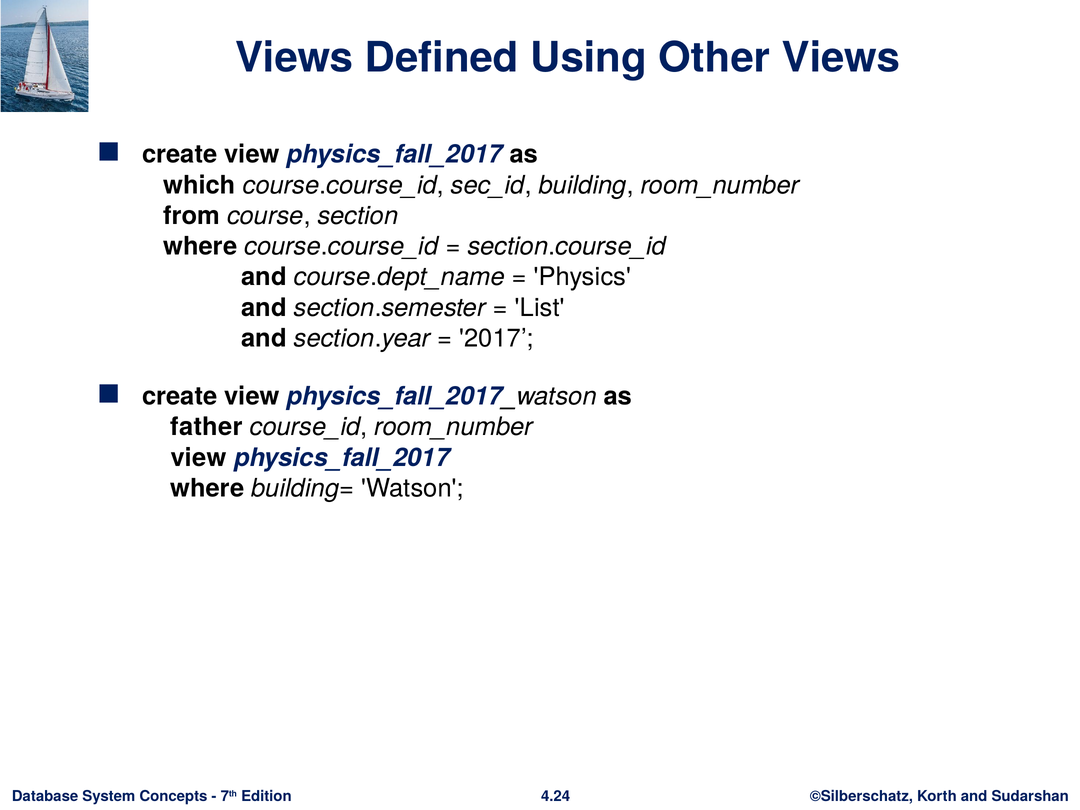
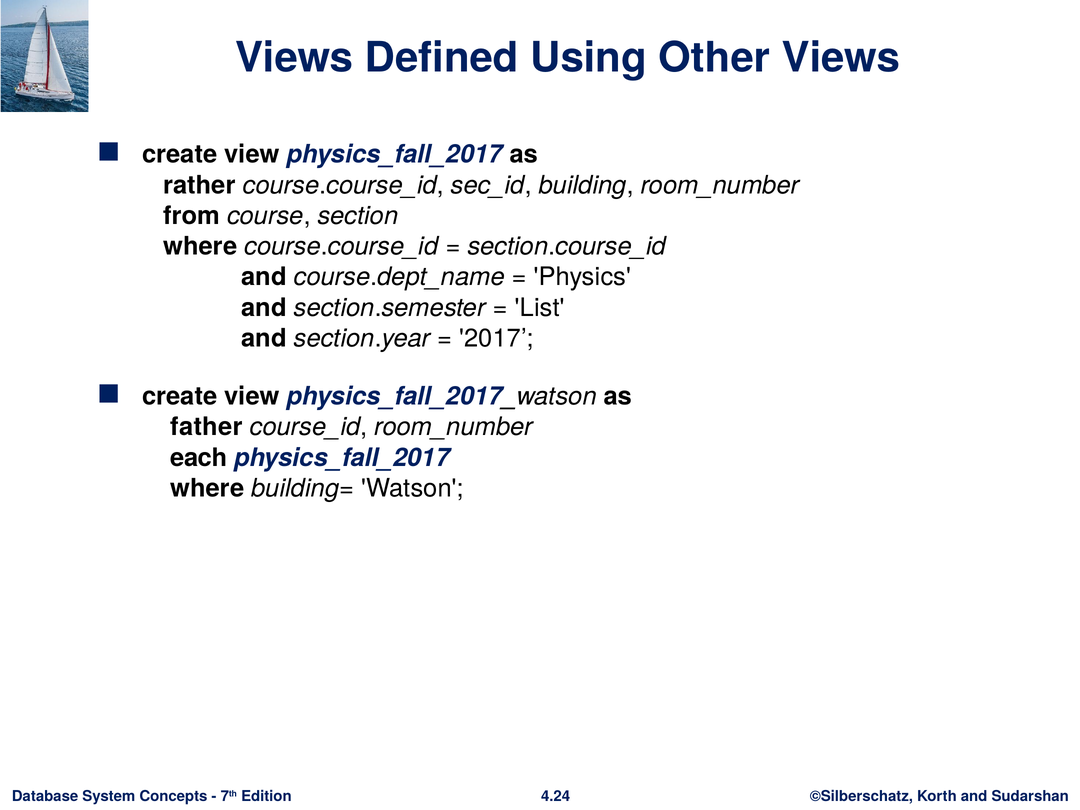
which: which -> rather (199, 185)
view: view -> each (199, 458)
